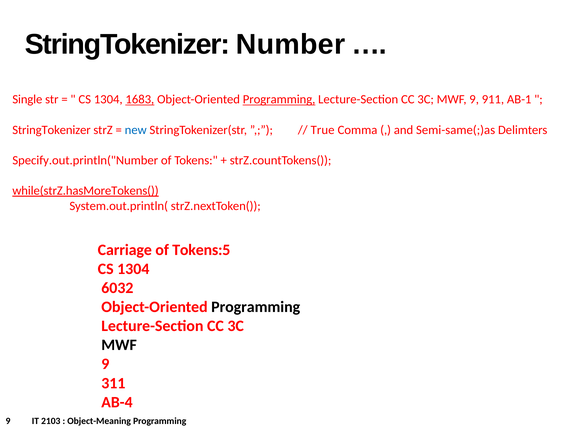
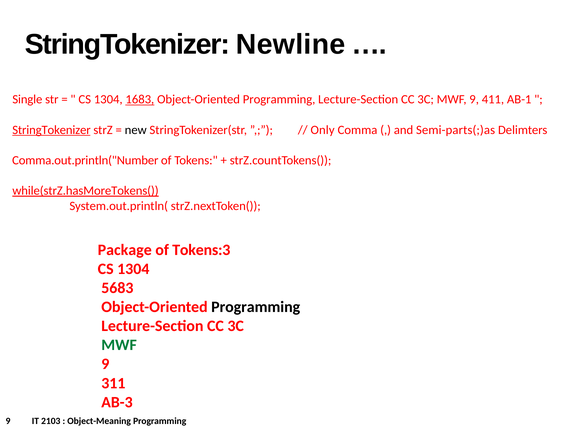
Number: Number -> Newline (291, 44)
Programming underline: present -> none (279, 99)
911: 911 -> 411 (493, 99)
StringTokenizer underline: none -> present (51, 130)
new colour: blue -> black (136, 130)
True: True -> Only (323, 130)
Semi-same(;)as: Semi-same(;)as -> Semi-parts(;)as (456, 130)
Specify.out.println("Number: Specify.out.println("Number -> Comma.out.println("Number (85, 160)
Carriage: Carriage -> Package (125, 250)
Tokens:5: Tokens:5 -> Tokens:3 (201, 250)
6032: 6032 -> 5683 (117, 288)
MWF colour: black -> green (119, 345)
AB-4: AB-4 -> AB-3 (117, 402)
